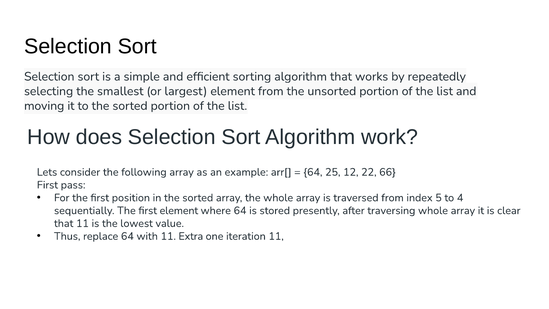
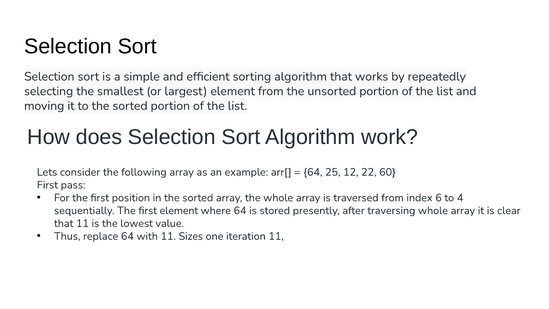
66: 66 -> 60 (388, 172)
5: 5 -> 6 (439, 198)
Extra: Extra -> Sizes (191, 236)
